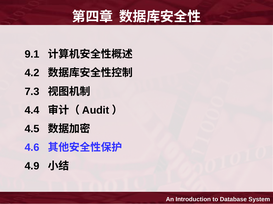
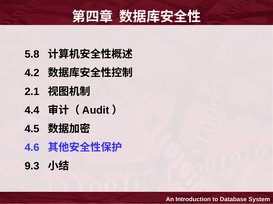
9.1: 9.1 -> 5.8 (32, 54)
7.3: 7.3 -> 2.1 (32, 92)
4.9: 4.9 -> 9.3 (32, 167)
